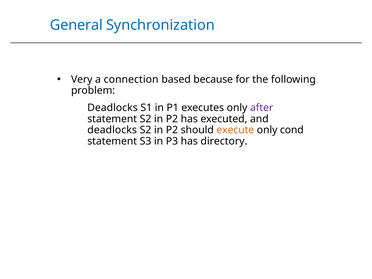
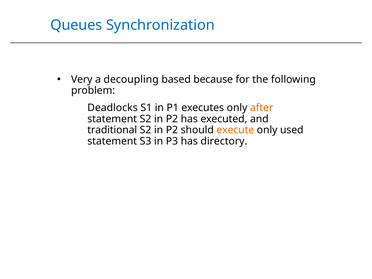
General: General -> Queues (76, 25)
connection: connection -> decoupling (131, 79)
after colour: purple -> orange (262, 108)
deadlocks: deadlocks -> traditional (112, 130)
cond: cond -> used (292, 130)
